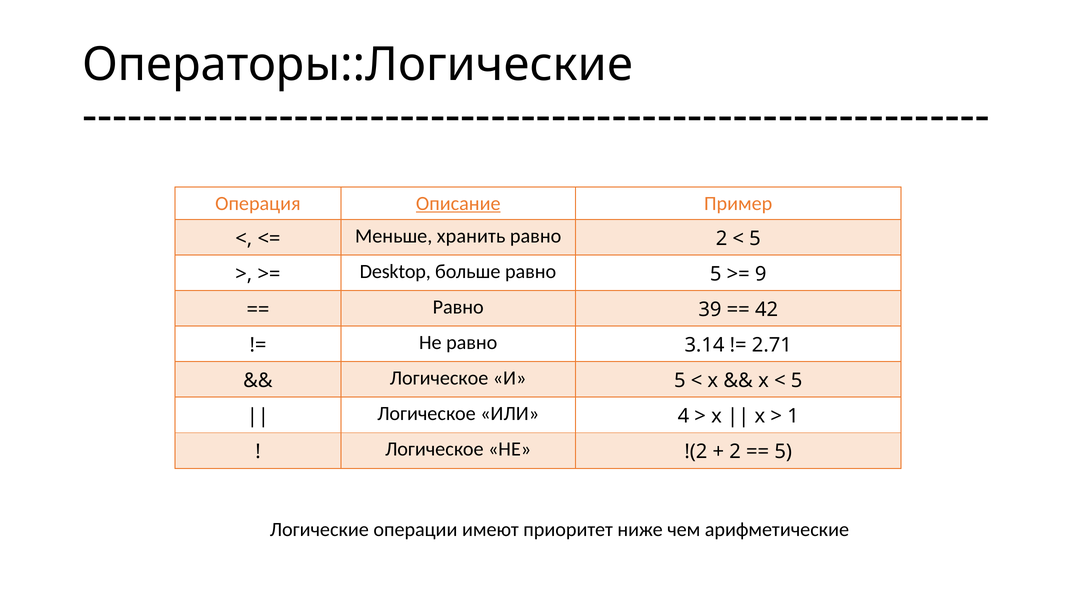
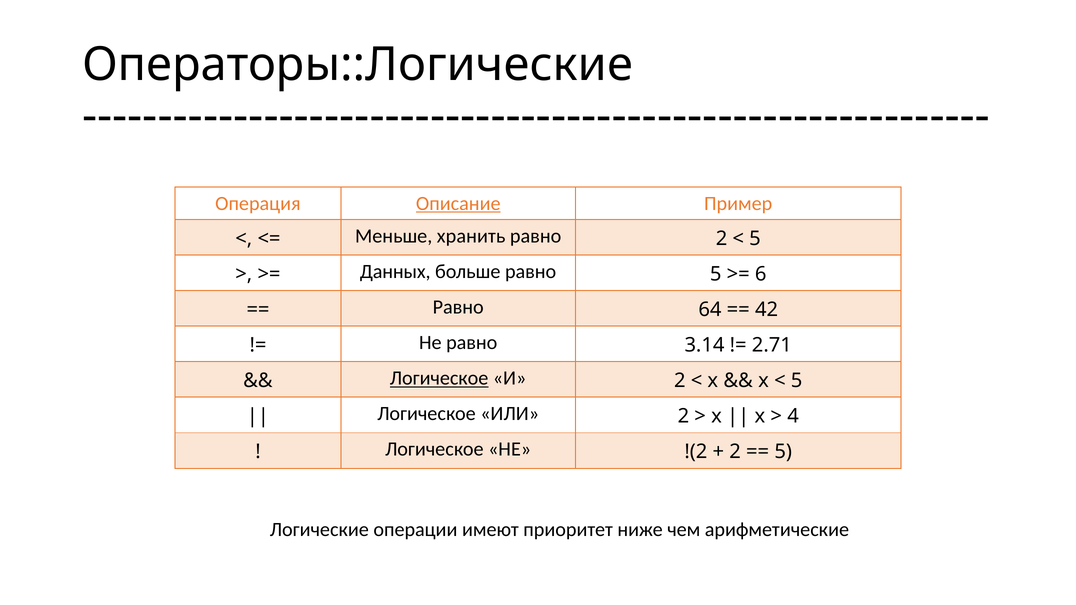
Desktop: Desktop -> Данных (395, 272)
9: 9 -> 6 (761, 274)
39: 39 -> 64 (710, 310)
Логическое underline: none -> present (439, 378)
И 5: 5 -> 2 (680, 381)
ИЛИ 4: 4 -> 2 (683, 416)
1: 1 -> 4 (793, 416)
